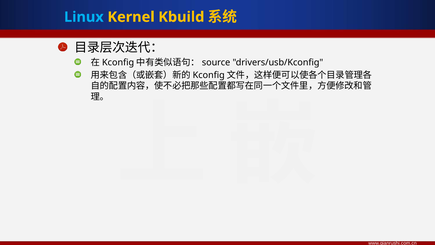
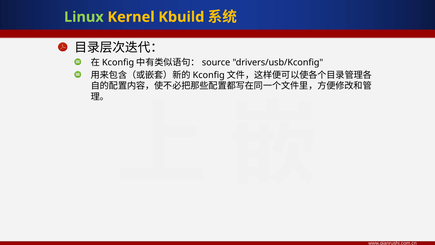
Linux colour: light blue -> light green (84, 17)
